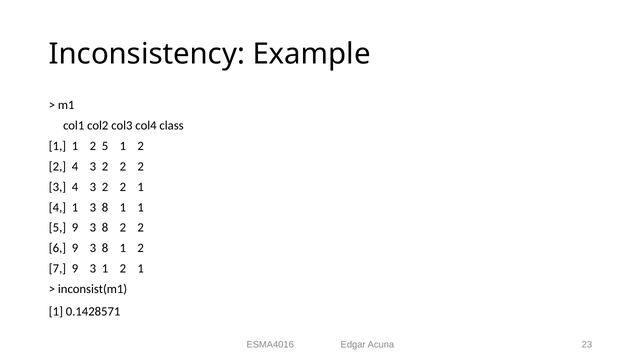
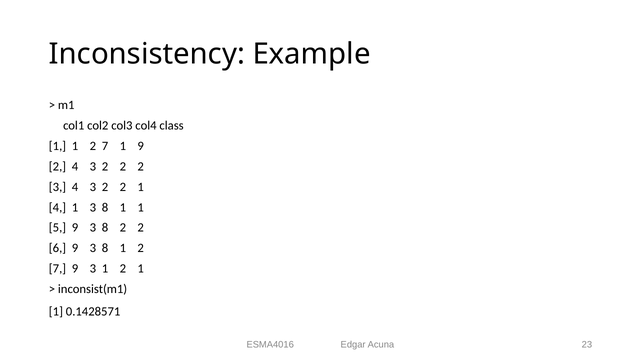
1 1 2 5: 5 -> 7 (105, 146)
2: 2 -> 9 (141, 146)
